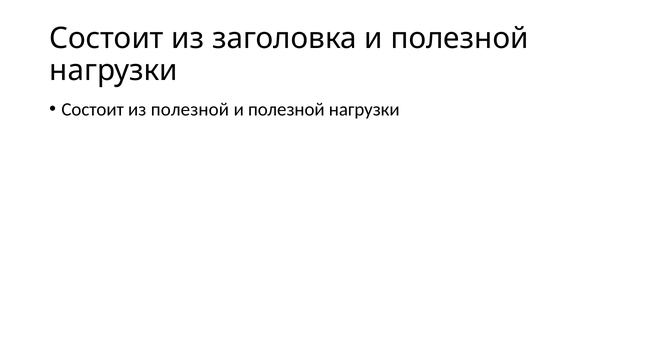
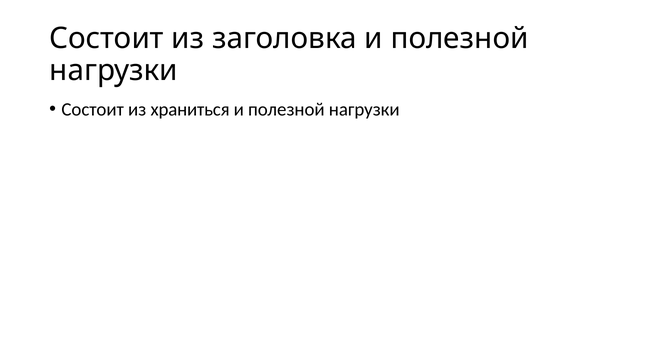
из полезной: полезной -> храниться (190, 109)
